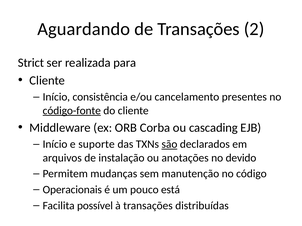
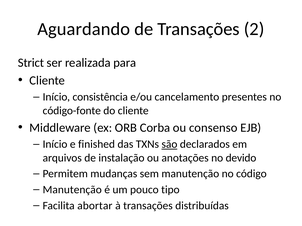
código-fonte underline: present -> none (72, 111)
cascading: cascading -> consenso (213, 128)
suporte: suporte -> finished (97, 145)
Operacionais: Operacionais -> Manutenção (72, 190)
está: está -> tipo (170, 190)
possível: possível -> abortar (95, 206)
